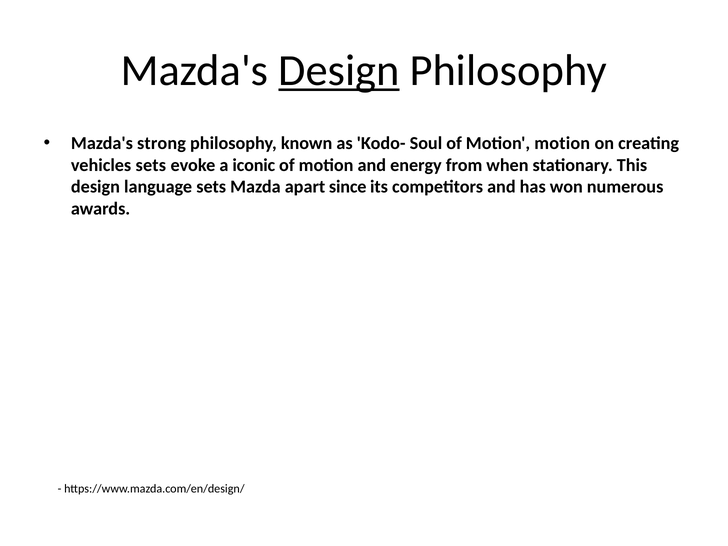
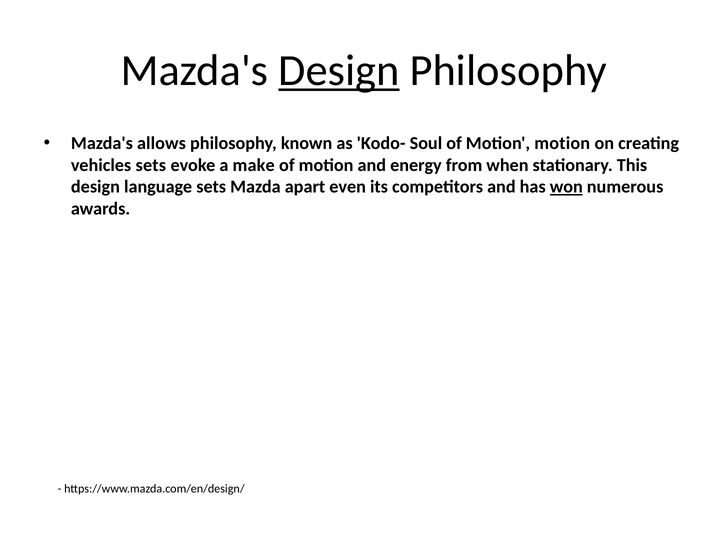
strong: strong -> allows (162, 143)
iconic: iconic -> make (254, 165)
since: since -> even (348, 187)
won underline: none -> present (566, 187)
